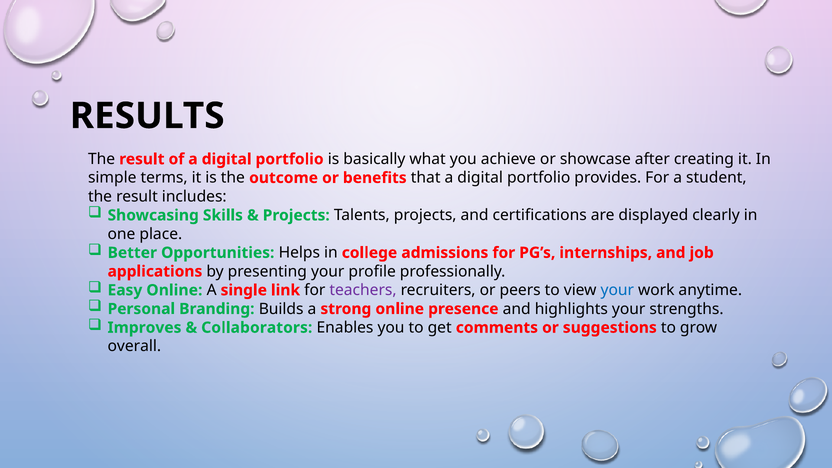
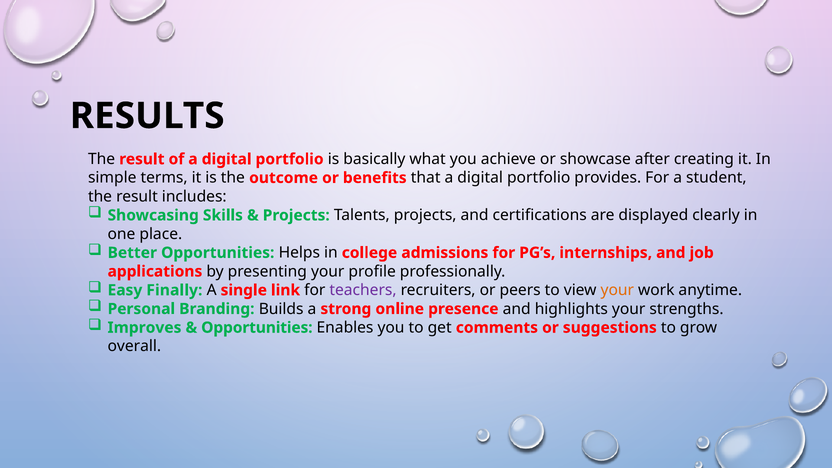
Easy Online: Online -> Finally (174, 290)
your colour: blue -> orange (617, 290)
Collaborators: Collaborators -> Opportunities (257, 328)
